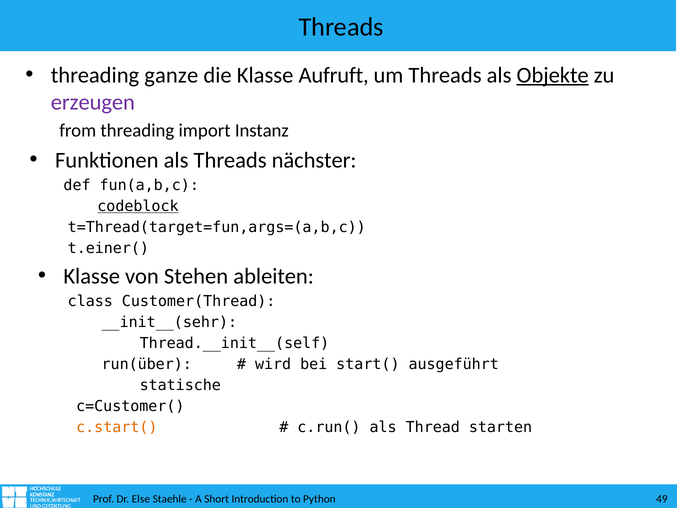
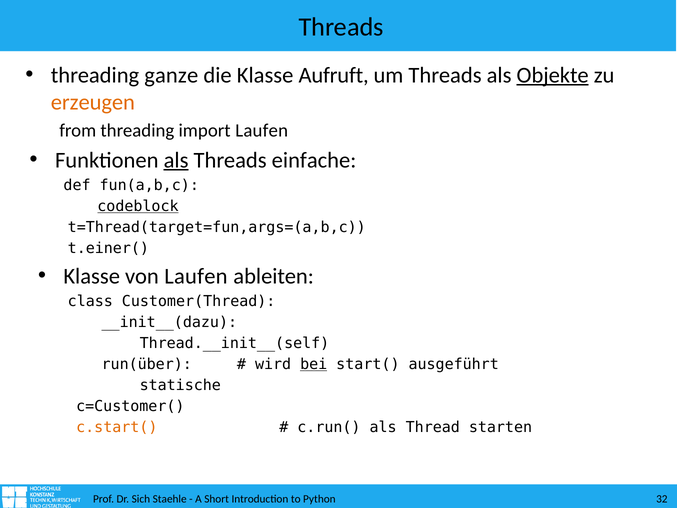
erzeugen colour: purple -> orange (93, 102)
import Instanz: Instanz -> Laufen (262, 131)
als underline: none -> present (176, 160)
nächster: nächster -> einfache (314, 160)
von Stehen: Stehen -> Laufen (196, 276)
__init__(sehr: __init__(sehr -> __init__(dazu (169, 322)
bei underline: none -> present (314, 364)
Else: Else -> Sich (141, 499)
49: 49 -> 32 (662, 499)
